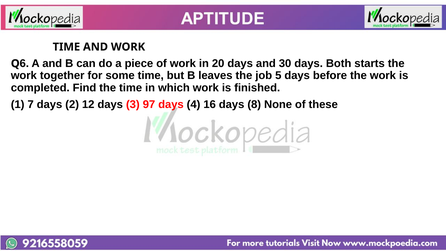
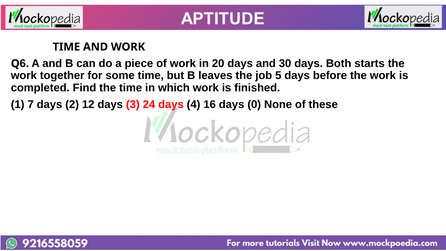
97: 97 -> 24 (149, 104)
8: 8 -> 0 (254, 104)
